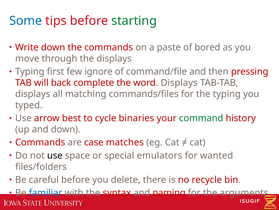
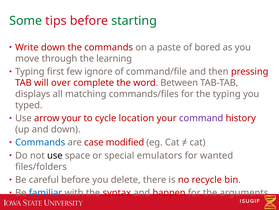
Some colour: blue -> green (26, 21)
the displays: displays -> learning (114, 58)
back: back -> over (61, 82)
word Displays: Displays -> Between (179, 82)
arrow best: best -> your (72, 118)
binaries: binaries -> location (136, 118)
command colour: green -> purple (201, 118)
Commands colour: red -> blue (40, 142)
matches: matches -> modified (125, 142)
naming: naming -> happen (169, 192)
